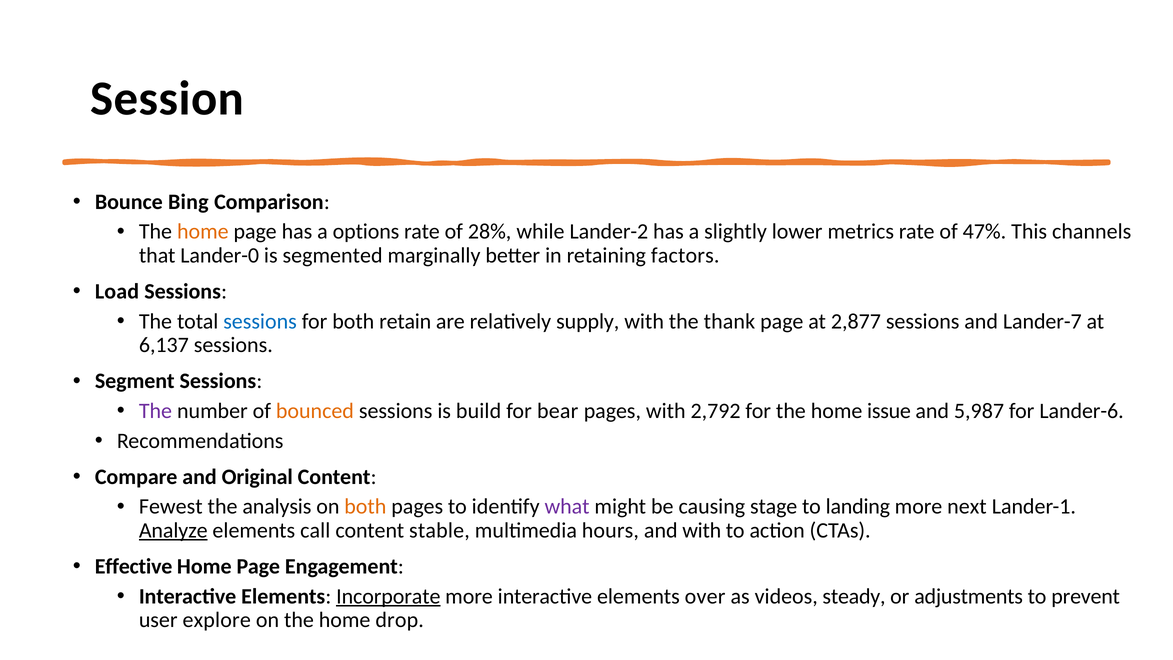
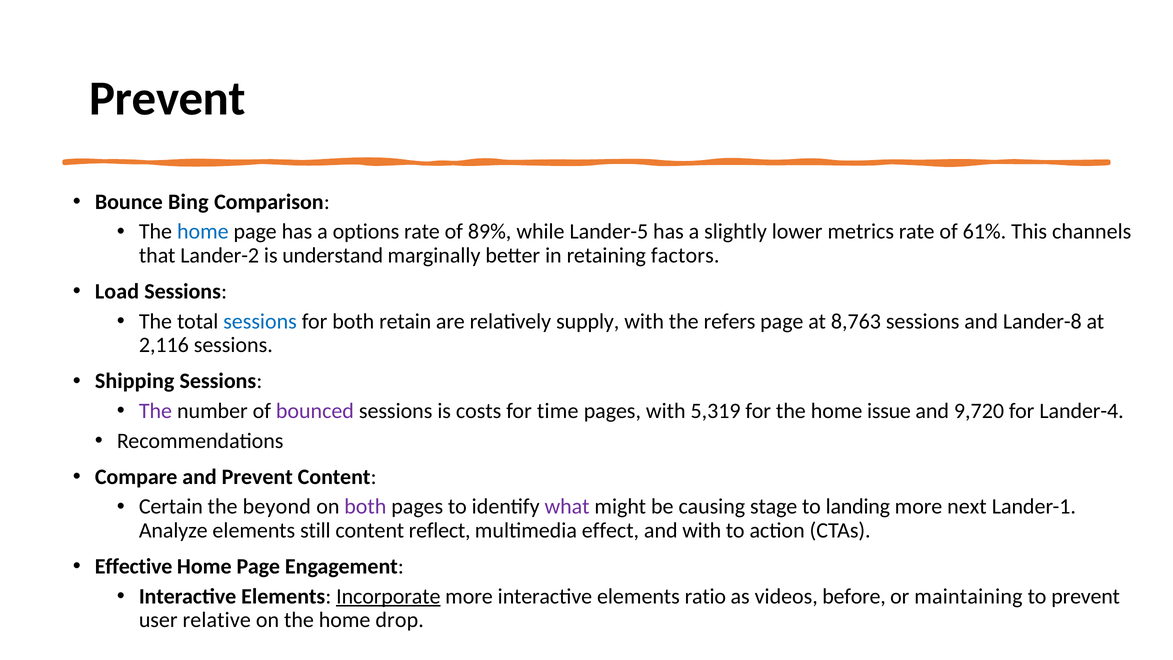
Session: Session -> Prevent (167, 99)
home colour: orange -> blue (203, 232)
28%: 28% -> 89% (490, 232)
Lander-2: Lander-2 -> Lander-5 (609, 232)
47%: 47% -> 61% (984, 232)
Lander-0: Lander-0 -> Lander-2 (220, 255)
segmented: segmented -> understand (333, 255)
thank: thank -> refers (730, 321)
2,877: 2,877 -> 8,763 (856, 321)
Lander-7: Lander-7 -> Lander-8 (1042, 321)
6,137: 6,137 -> 2,116 (164, 345)
Segment: Segment -> Shipping (135, 381)
bounced colour: orange -> purple (315, 411)
build: build -> costs (479, 411)
bear: bear -> time (558, 411)
2,792: 2,792 -> 5,319 (716, 411)
5,987: 5,987 -> 9,720 (979, 411)
Lander-6: Lander-6 -> Lander-4 (1082, 411)
and Original: Original -> Prevent (257, 477)
Fewest: Fewest -> Certain (171, 507)
analysis: analysis -> beyond (277, 507)
both colour: orange -> purple (365, 507)
Analyze underline: present -> none (173, 530)
call: call -> still (315, 530)
stable: stable -> reflect (440, 530)
hours: hours -> effect (610, 530)
over: over -> ratio (705, 596)
steady: steady -> before (854, 596)
adjustments: adjustments -> maintaining (968, 596)
explore: explore -> relative (217, 620)
